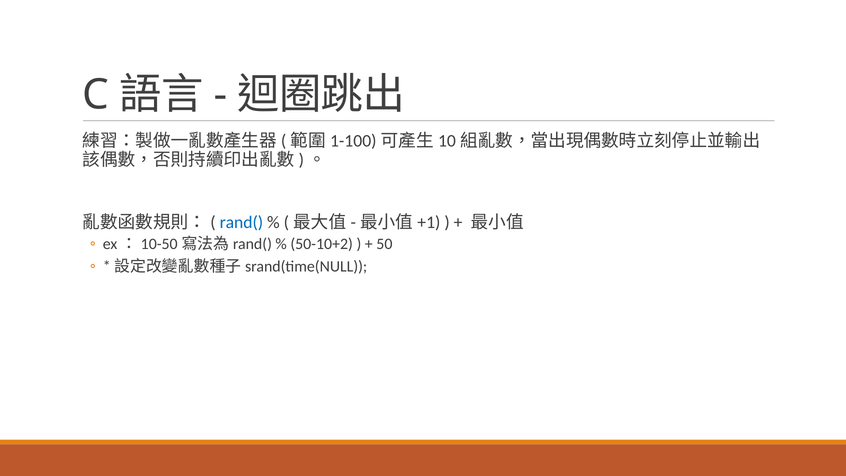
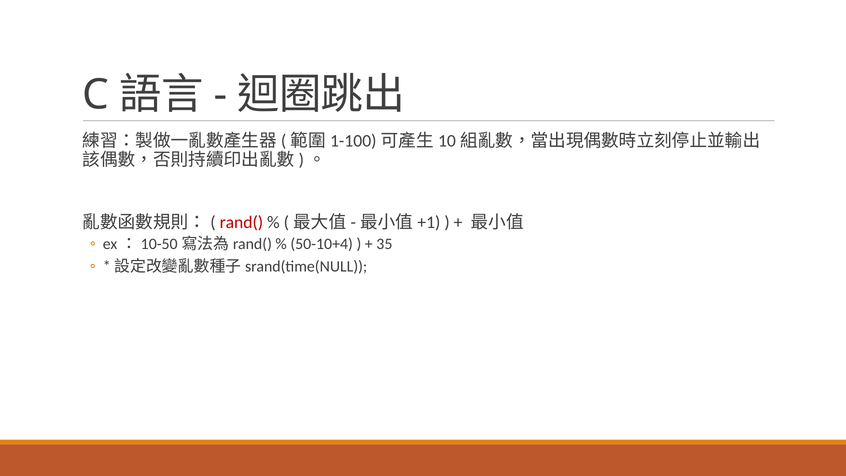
rand( colour: blue -> red (241, 222)
50-10+2: 50-10+2 -> 50-10+4 (322, 244)
50: 50 -> 35 (384, 244)
